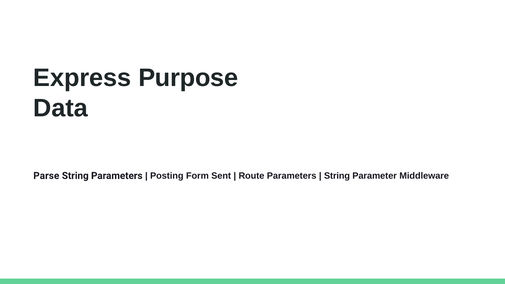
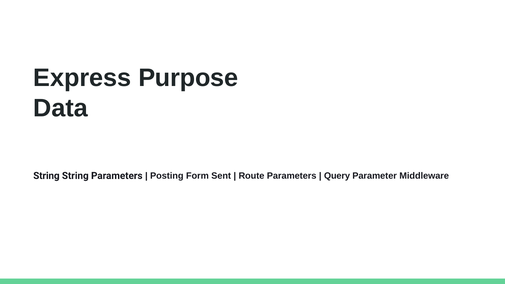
Parse: Parse -> String (46, 176)
String: String -> Query (337, 176)
